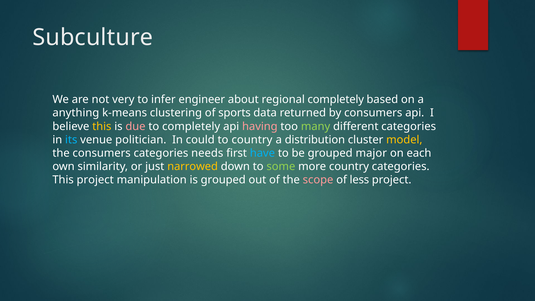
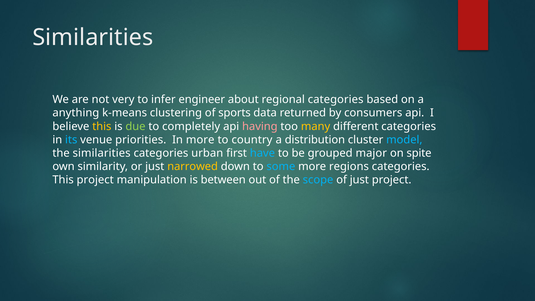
Subculture: Subculture -> Similarities (93, 38)
regional completely: completely -> categories (336, 100)
due colour: pink -> light green (135, 126)
many colour: light green -> yellow (316, 126)
politician: politician -> priorities (141, 140)
In could: could -> more (200, 140)
model colour: yellow -> light blue (404, 140)
the consumers: consumers -> similarities (102, 153)
needs: needs -> urban (207, 153)
each: each -> spite (419, 153)
some colour: light green -> light blue (281, 166)
more country: country -> regions (349, 166)
is grouped: grouped -> between (223, 180)
scope colour: pink -> light blue (318, 180)
of less: less -> just (359, 180)
